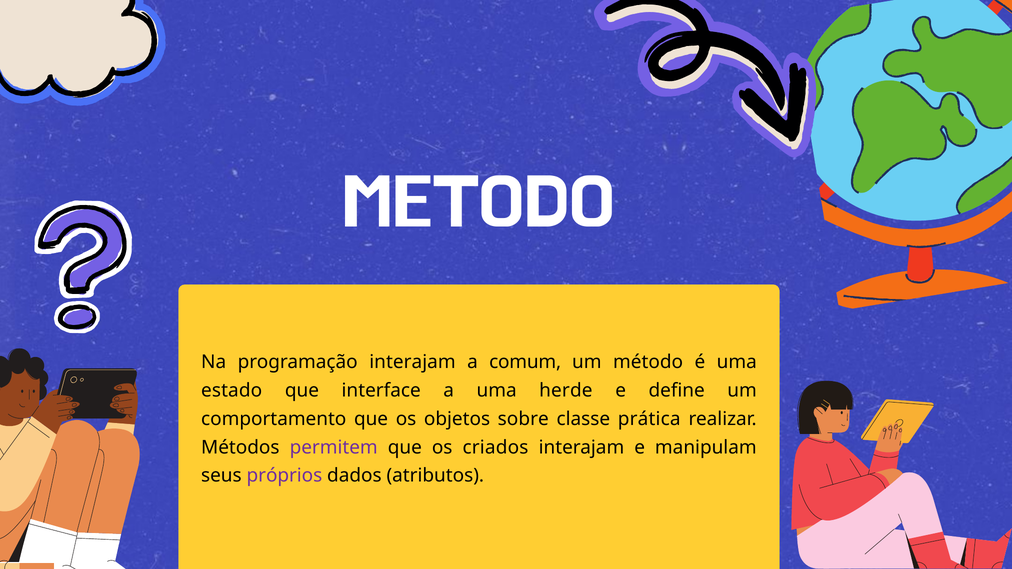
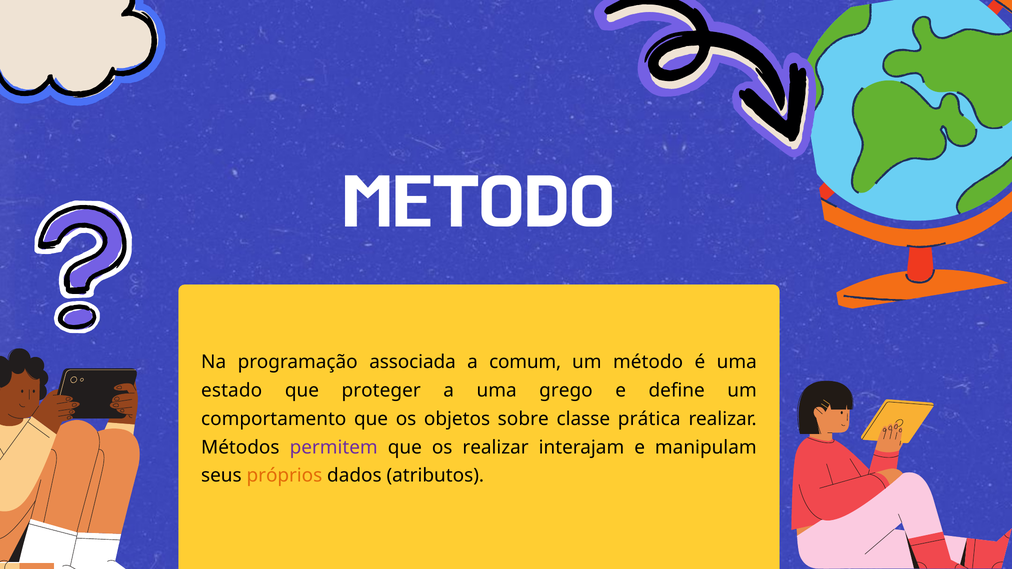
programação interajam: interajam -> associada (413, 362)
interface: interface -> proteger (381, 391)
herde: herde -> grego (566, 391)
os criados: criados -> realizar (496, 447)
próprios colour: purple -> orange (284, 476)
